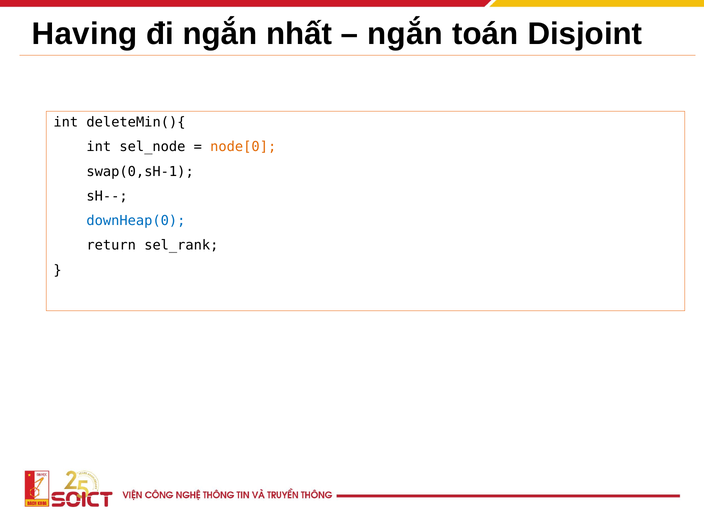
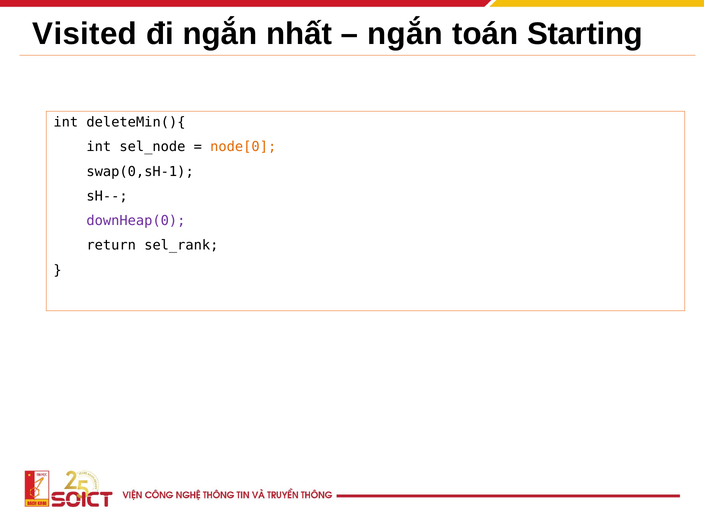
Having: Having -> Visited (85, 34)
Disjoint: Disjoint -> Starting (585, 34)
downHeap(0 colour: blue -> purple (136, 221)
